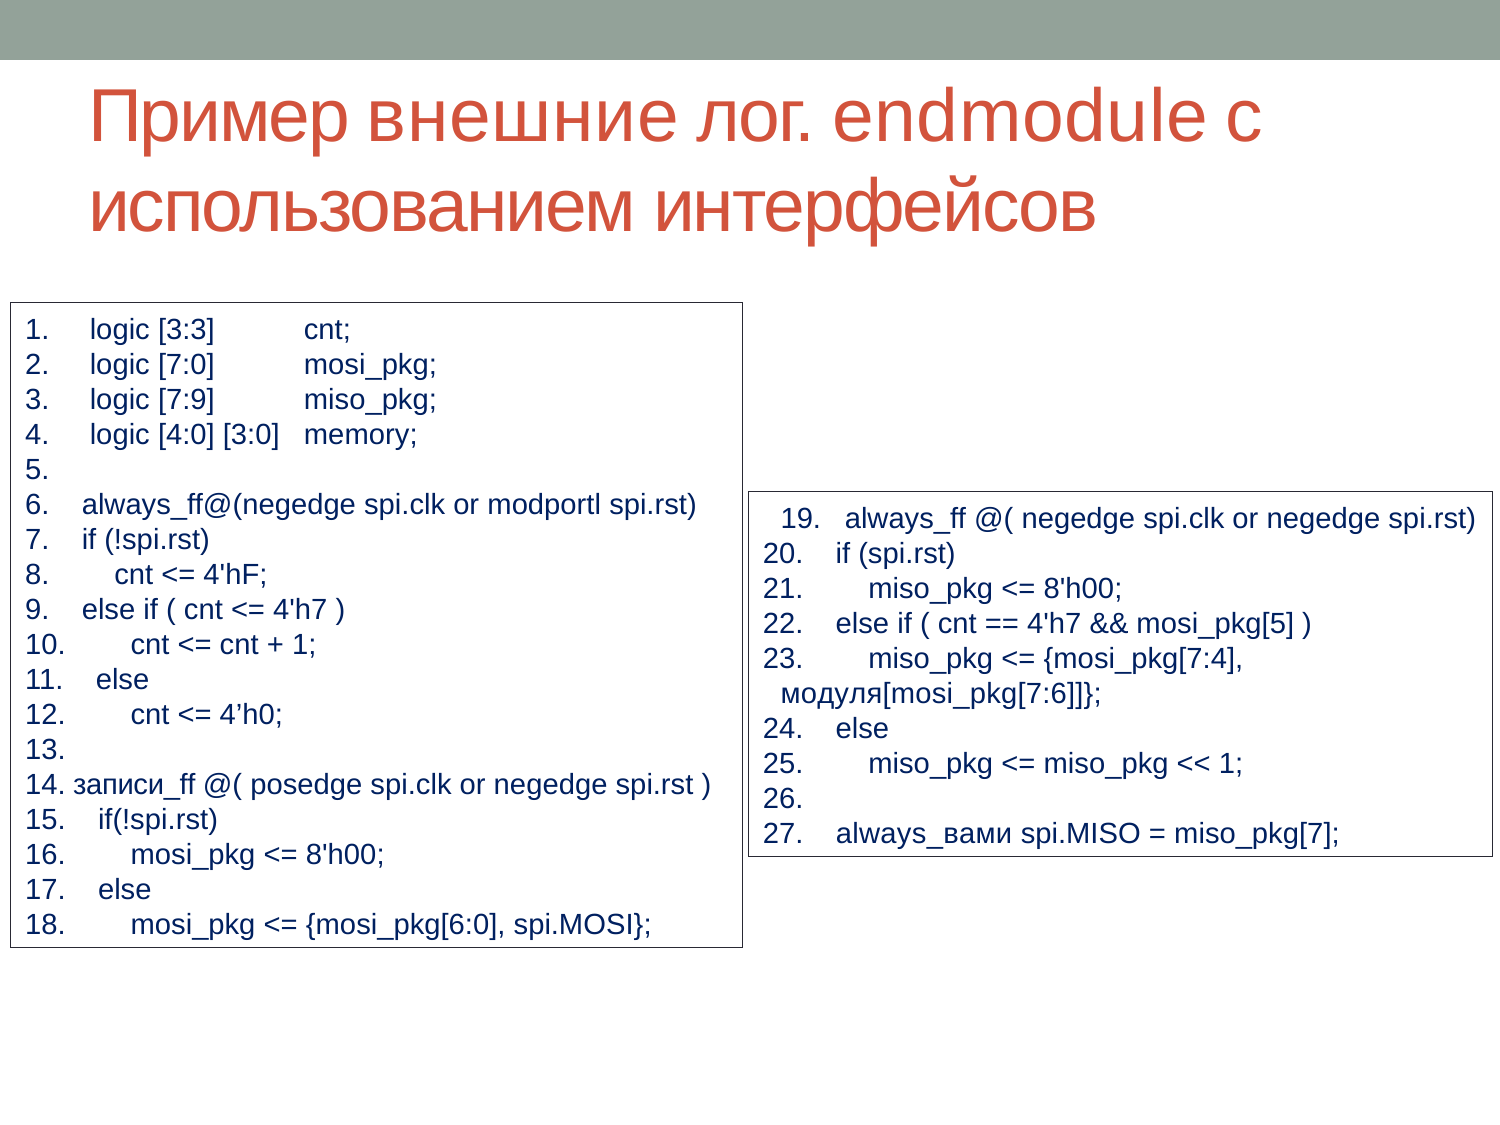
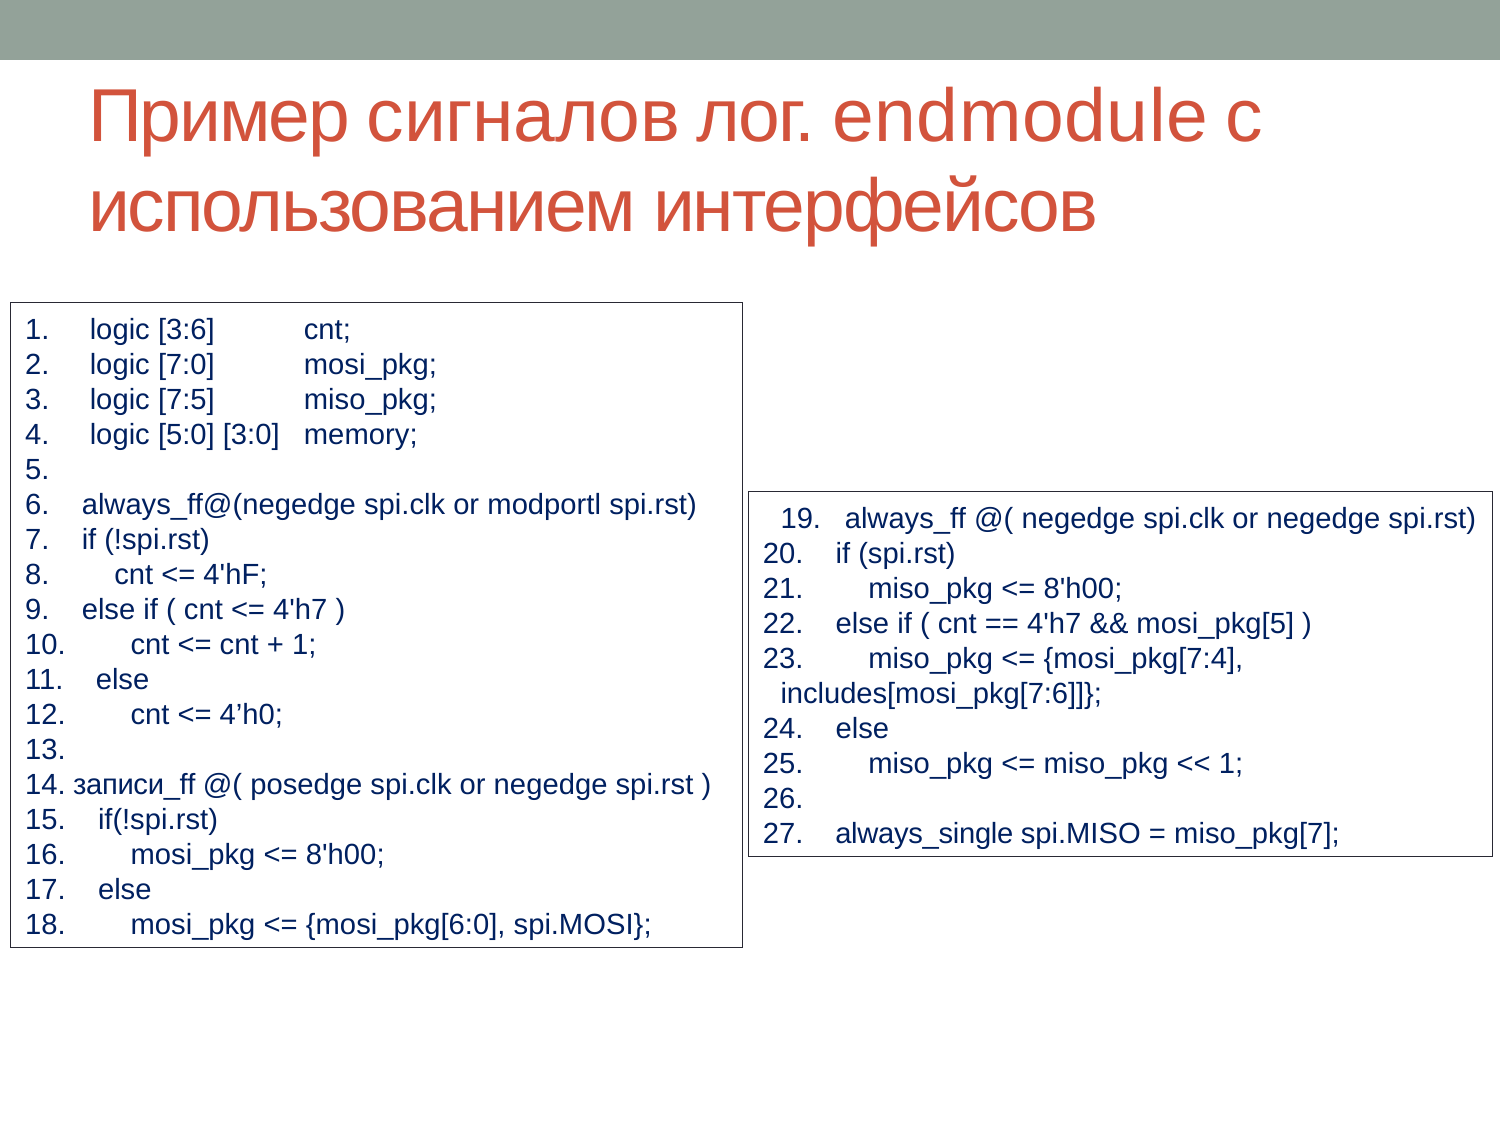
внешние: внешние -> сигналов (523, 116)
3:3: 3:3 -> 3:6 (186, 330)
7:9: 7:9 -> 7:5 (186, 400)
4:0: 4:0 -> 5:0 (186, 435)
модуля[mosi_pkg[7:6: модуля[mosi_pkg[7:6 -> includes[mosi_pkg[7:6 (941, 694)
always_вами: always_вами -> always_single (924, 834)
